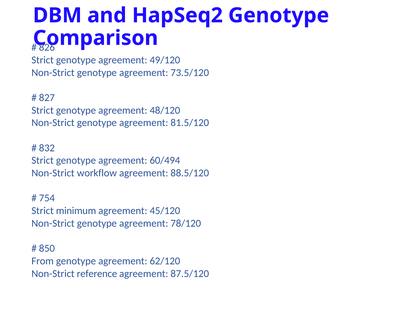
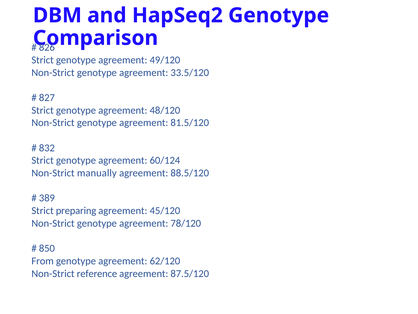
73.5/120: 73.5/120 -> 33.5/120 (190, 72)
60/494: 60/494 -> 60/124 (165, 160)
workflow: workflow -> manually (97, 173)
754: 754 -> 389 (47, 198)
minimum: minimum -> preparing (76, 210)
